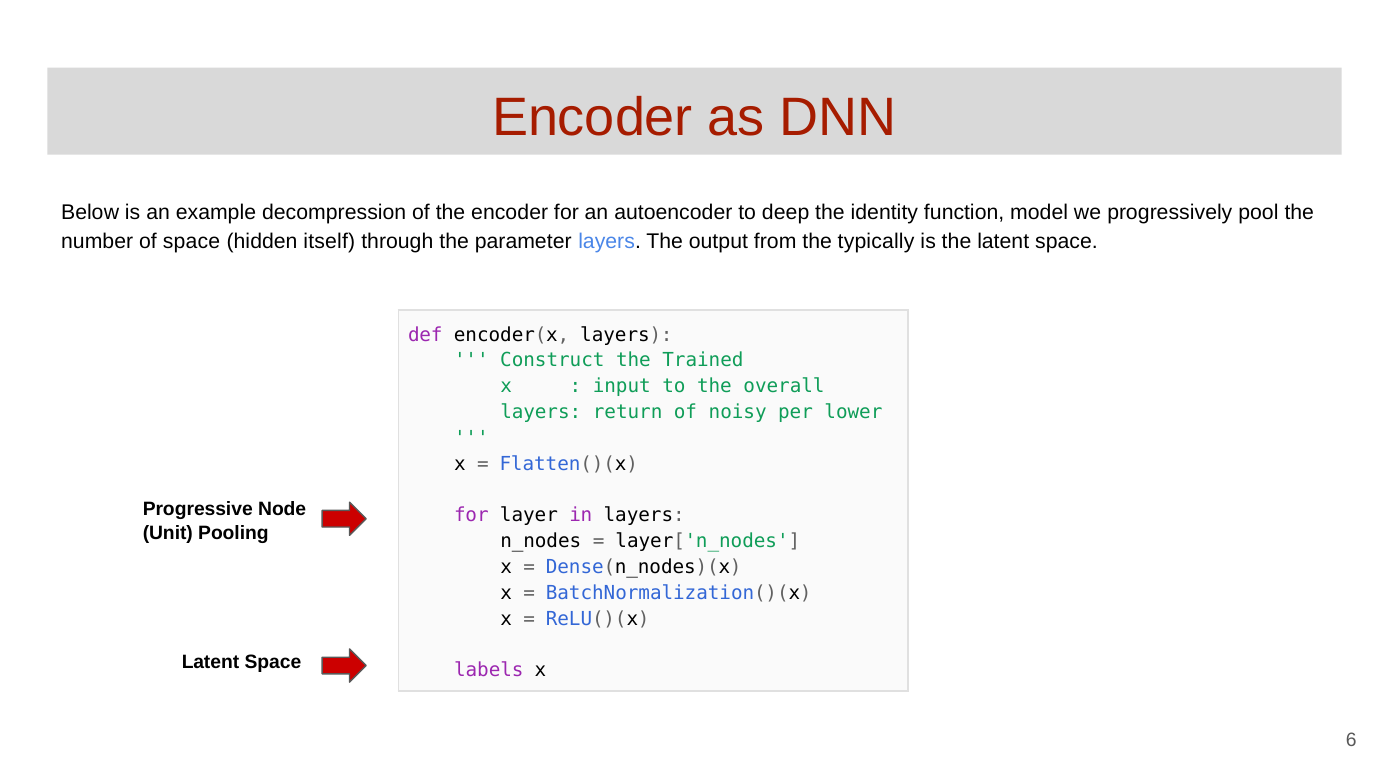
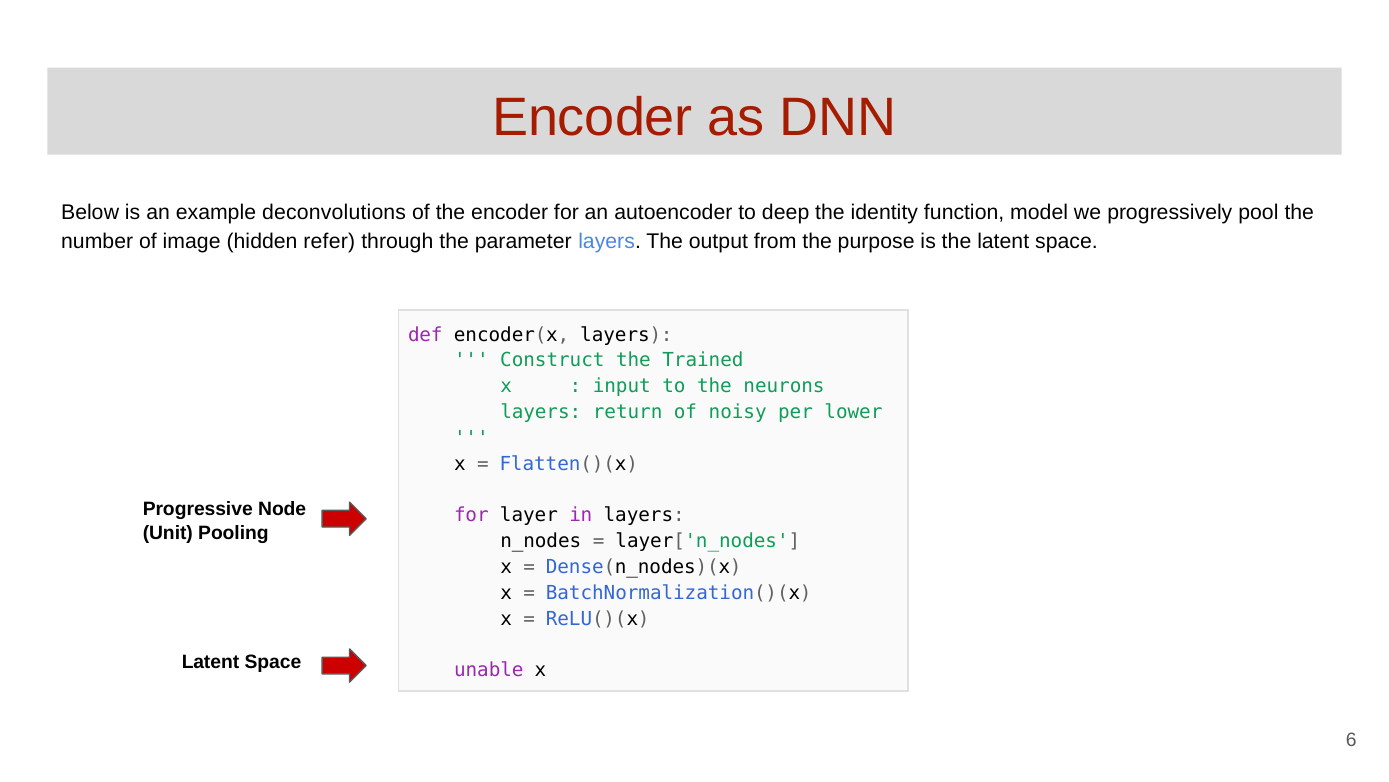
decompression: decompression -> deconvolutions (334, 212)
of space: space -> image (192, 242)
itself: itself -> refer (329, 242)
typically: typically -> purpose (876, 242)
overall: overall -> neurons (784, 386)
labels: labels -> unable (489, 670)
